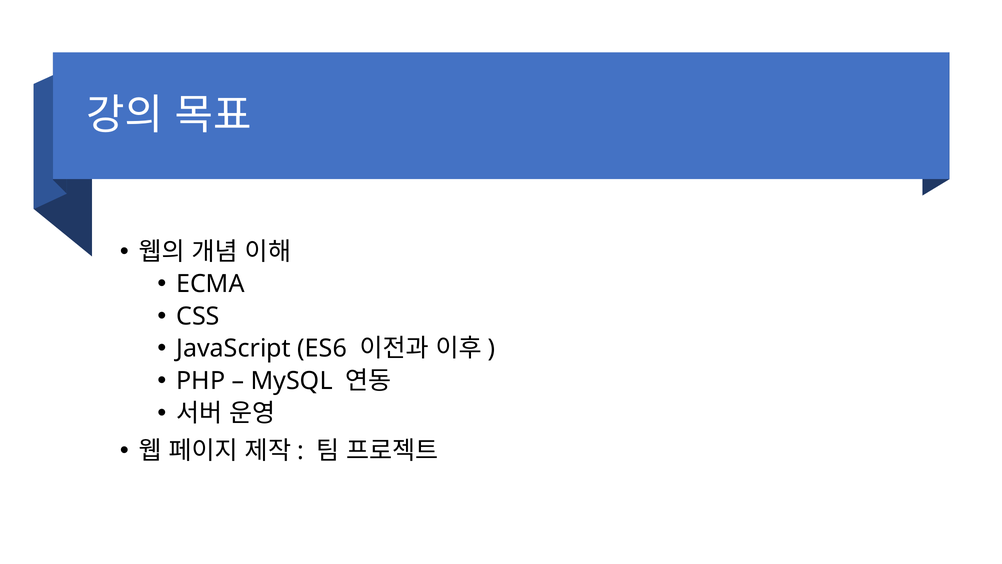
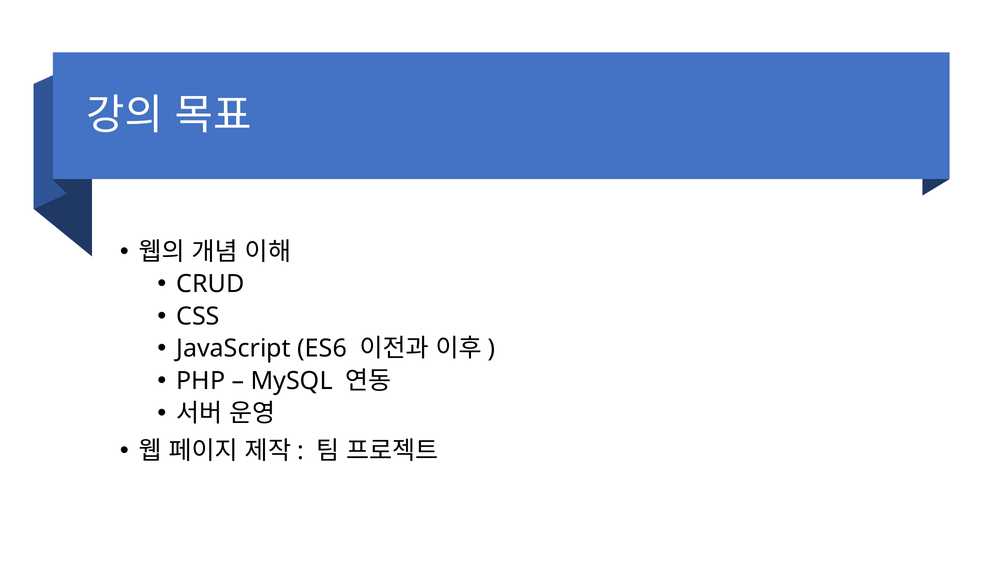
ECMA: ECMA -> CRUD (210, 284)
